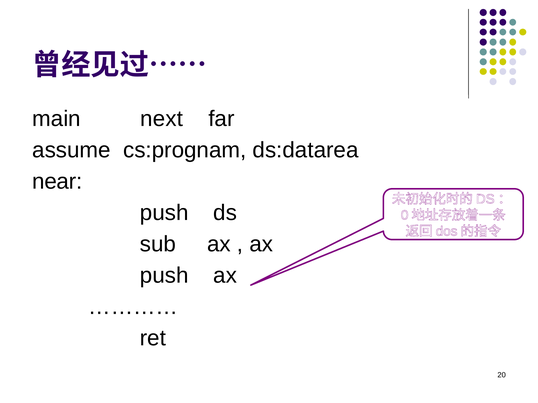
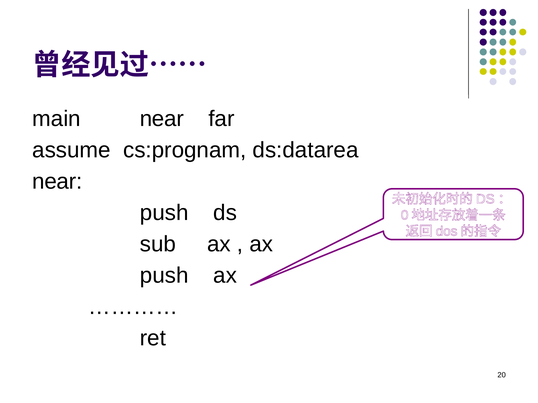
main next: next -> near (162, 119)
